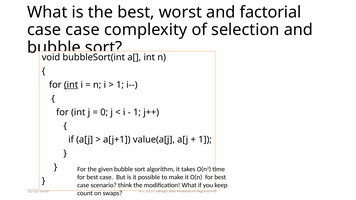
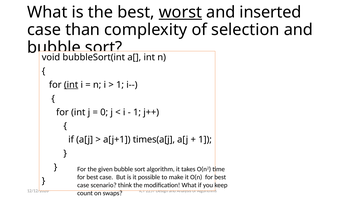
worst underline: none -> present (180, 12)
factorial: factorial -> inserted (270, 12)
case case: case -> than (83, 30)
value(a[j: value(a[j -> times(a[j (154, 140)
